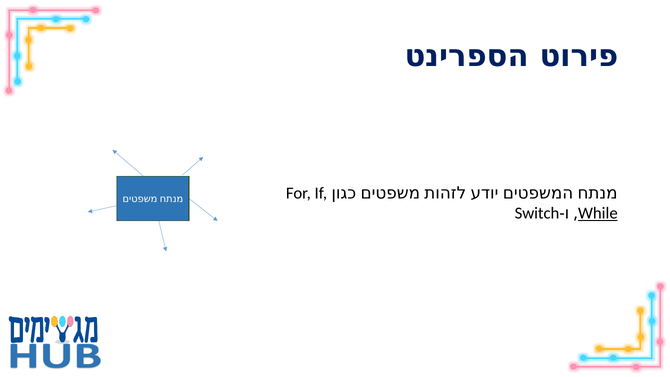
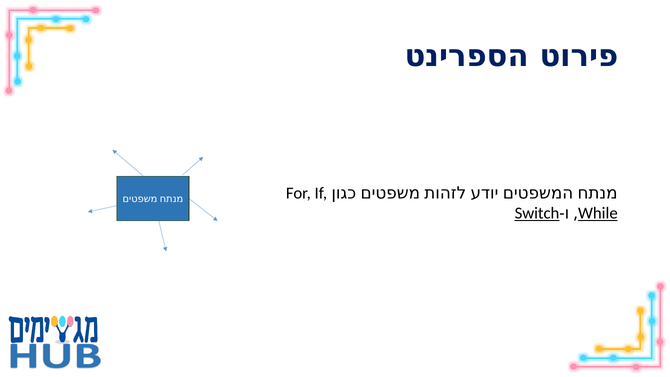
Switch underline: none -> present (537, 213)
